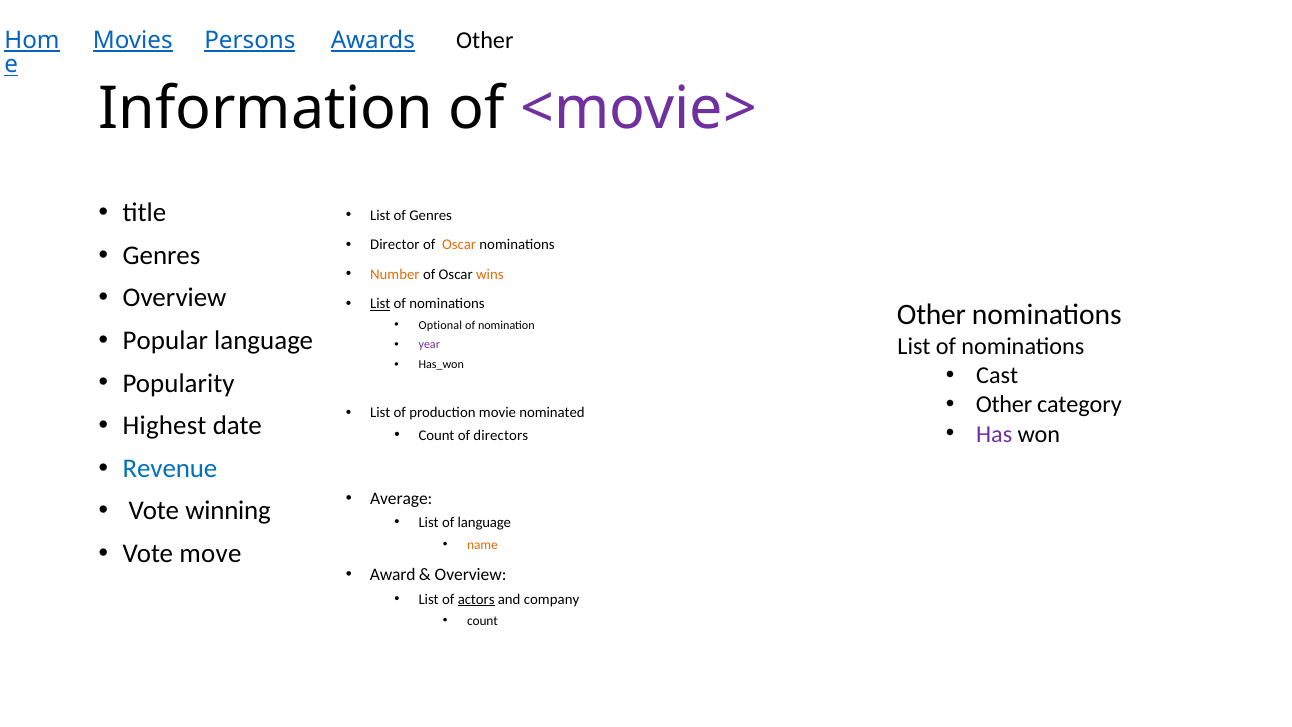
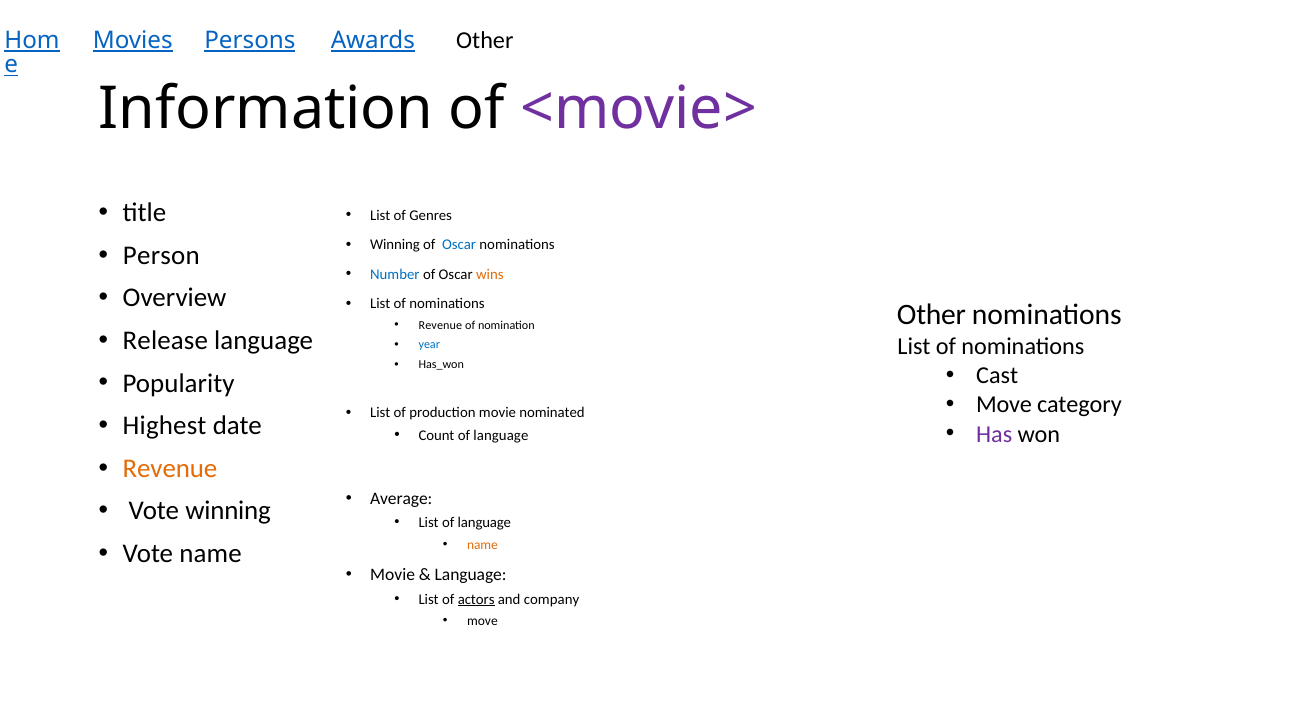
Director: Director -> Winning (395, 245)
Oscar colour: orange -> blue (459, 245)
Genres: Genres -> Person (161, 255)
Number colour: orange -> blue (395, 274)
List underline: present -> none (380, 304)
Optional: Optional -> Revenue (440, 325)
Popular: Popular -> Release (165, 340)
year colour: purple -> blue (429, 345)
Other: Other -> Move (1004, 405)
directors: directors -> language (501, 435)
Revenue colour: blue -> orange (170, 468)
Vote move: move -> name (211, 553)
Award: Award -> Movie (393, 575)
Overview: Overview -> Language (471, 575)
count: count -> move (482, 621)
